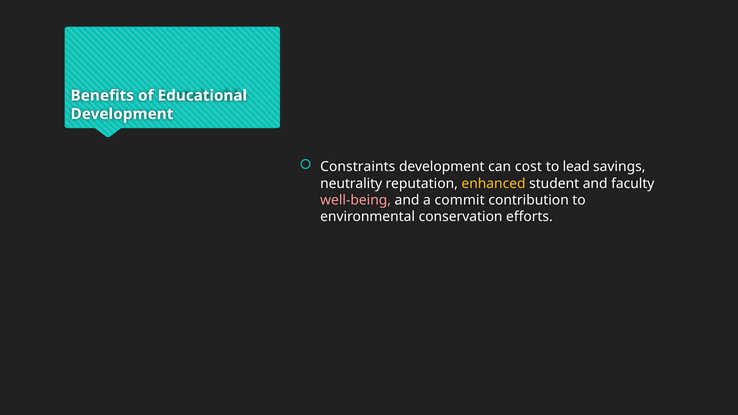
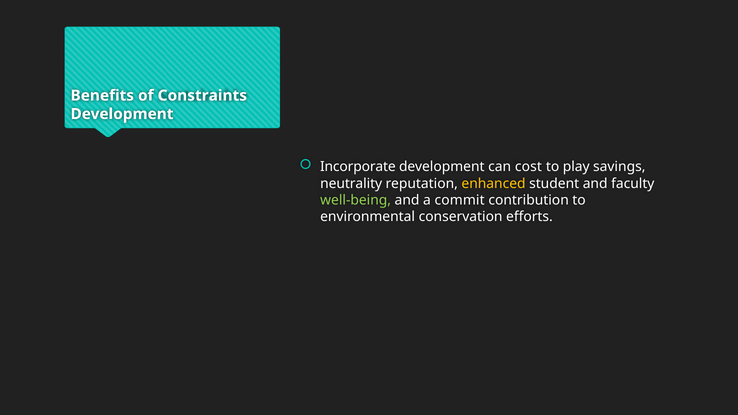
Educational: Educational -> Constraints (202, 96)
Constraints: Constraints -> Incorporate (358, 167)
lead: lead -> play (576, 167)
well-being colour: pink -> light green (356, 200)
